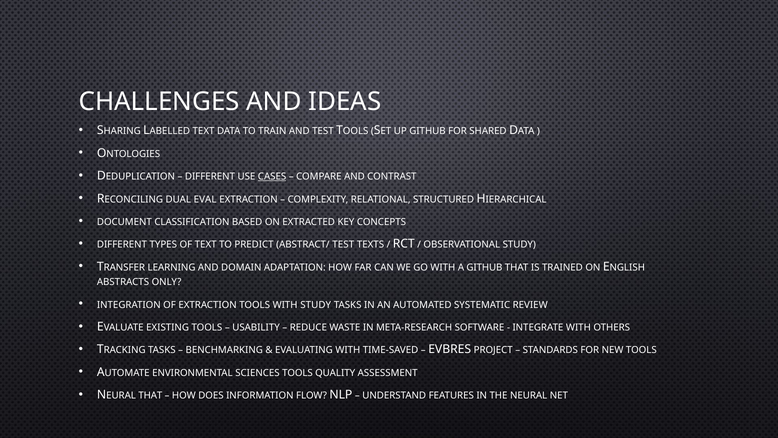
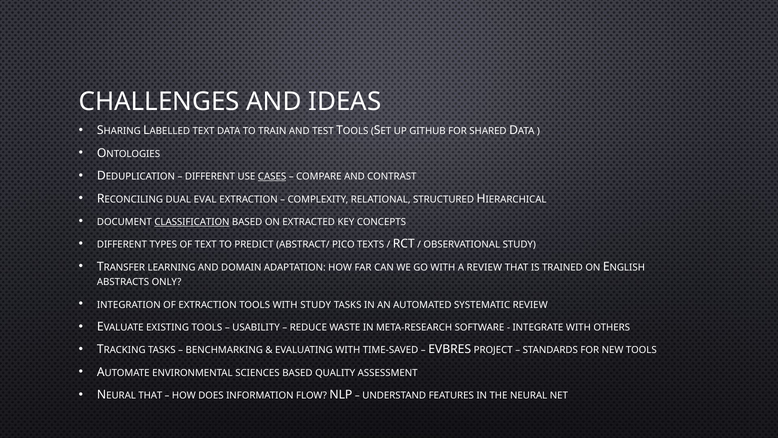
CLASSIFICATION underline: none -> present (192, 222)
ABSTRACT/ TEST: TEST -> PICO (343, 245)
A GITHUB: GITHUB -> REVIEW (484, 267)
SCIENCES TOOLS: TOOLS -> BASED (297, 373)
